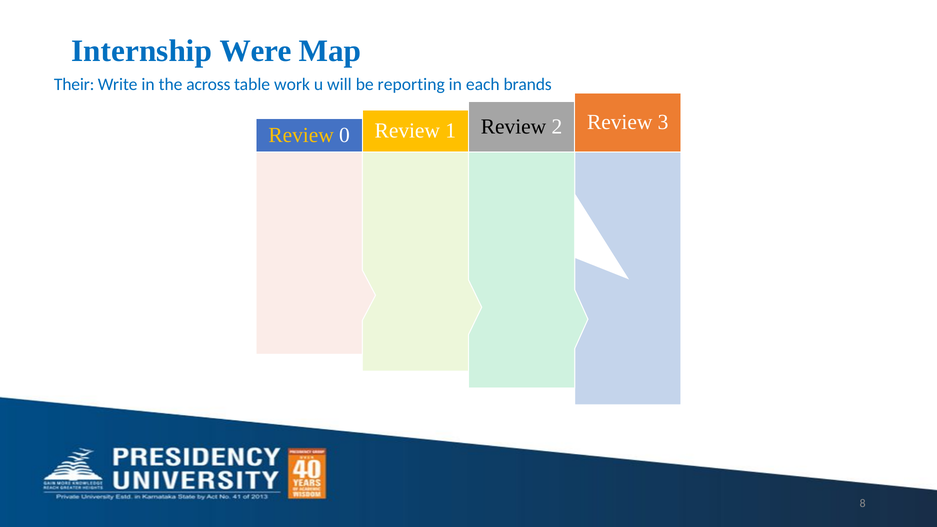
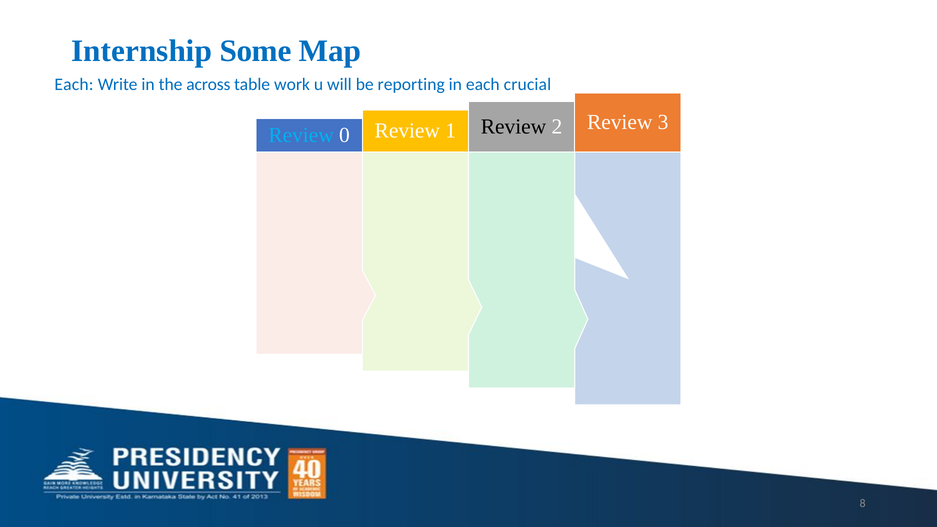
Were: Were -> Some (256, 51)
Their: Their -> Each (74, 84)
brands: brands -> crucial (527, 84)
Review colour: yellow -> light blue (301, 135)
